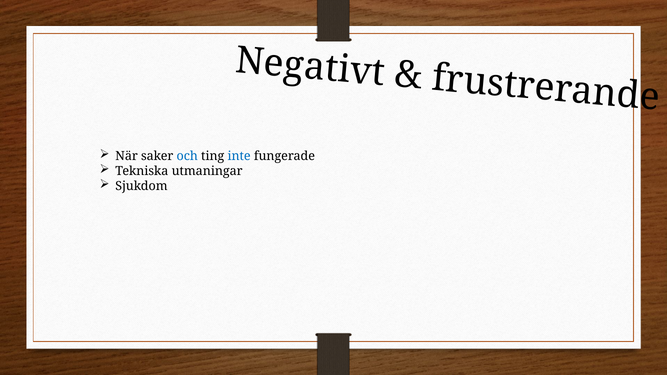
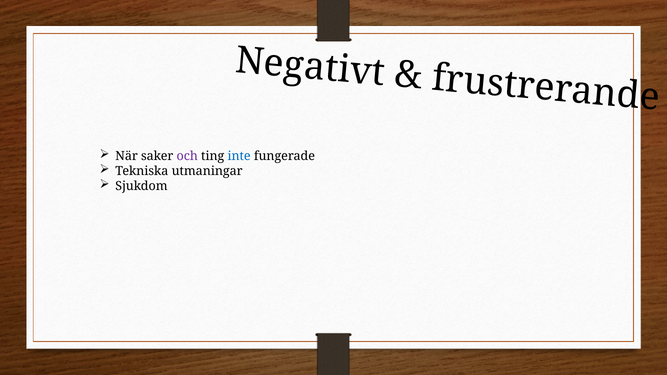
och colour: blue -> purple (187, 156)
